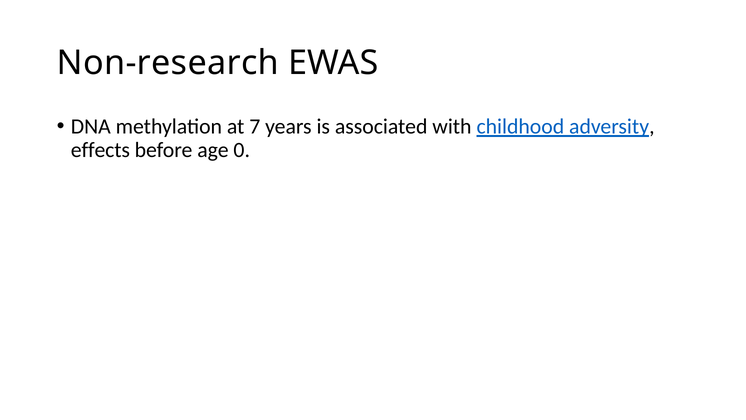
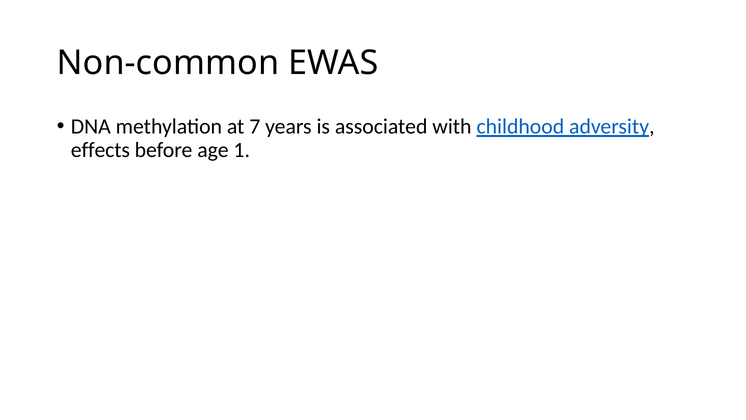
Non-research: Non-research -> Non-common (168, 63)
0: 0 -> 1 (242, 150)
